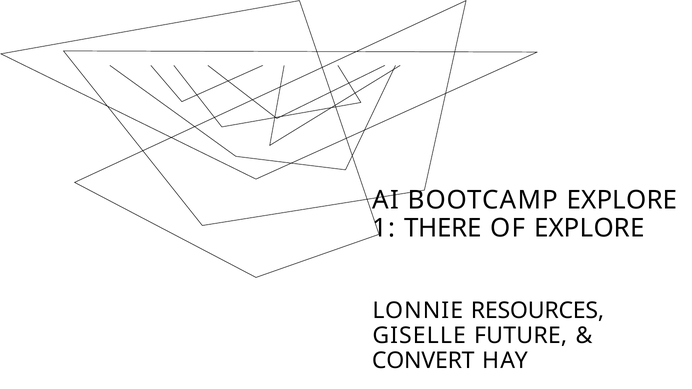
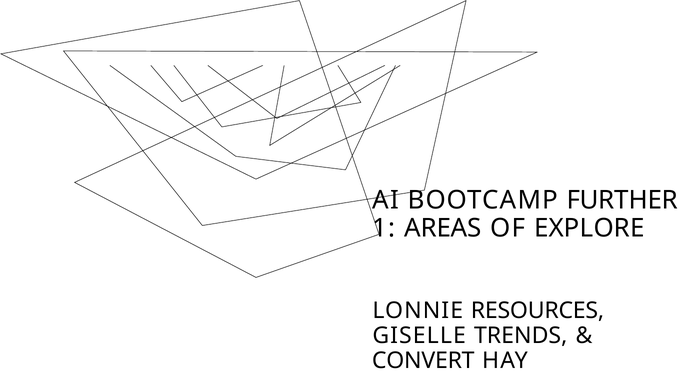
BOOTCAMP EXPLORE: EXPLORE -> FURTHER (622, 200)
THERE: THERE -> AREAS (443, 228)
FUTURE: FUTURE -> TRENDS (521, 336)
